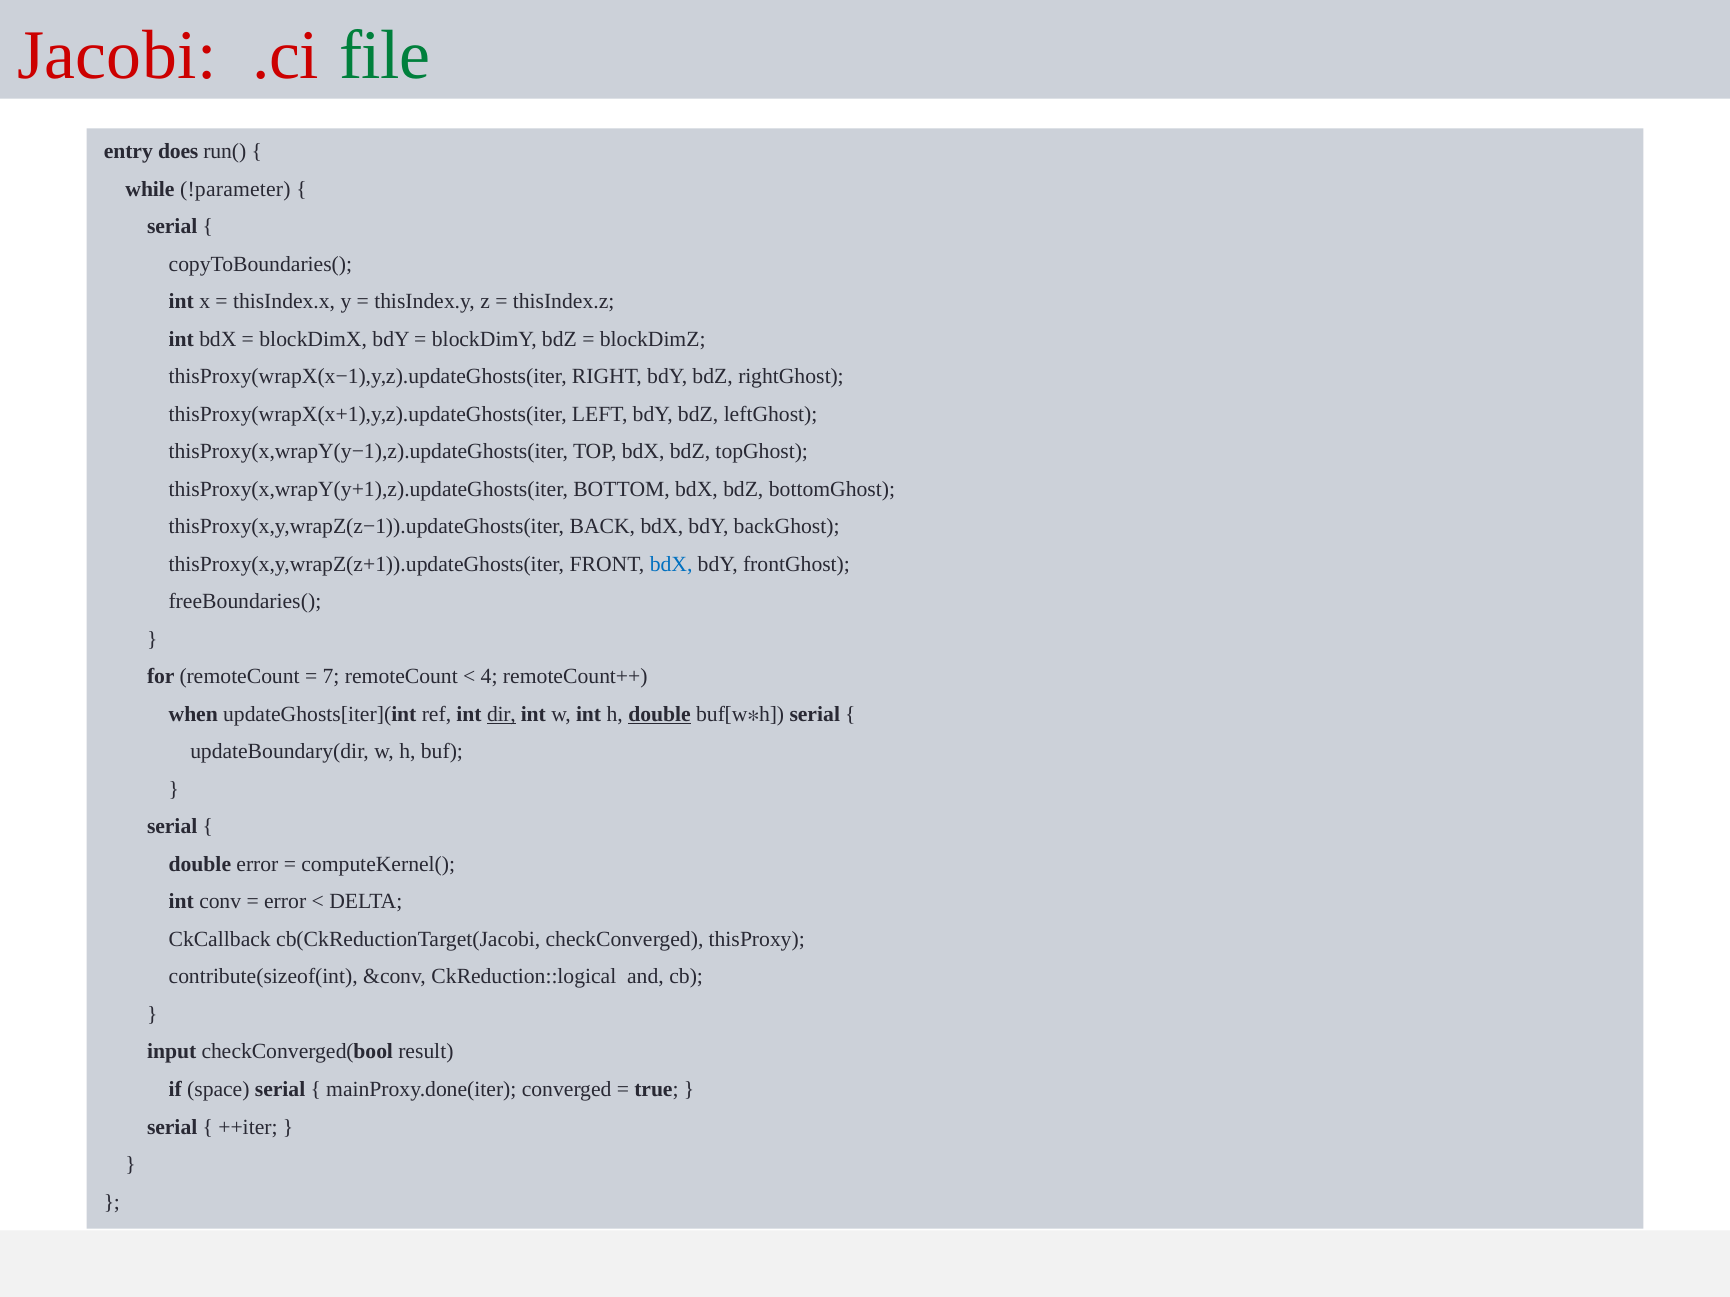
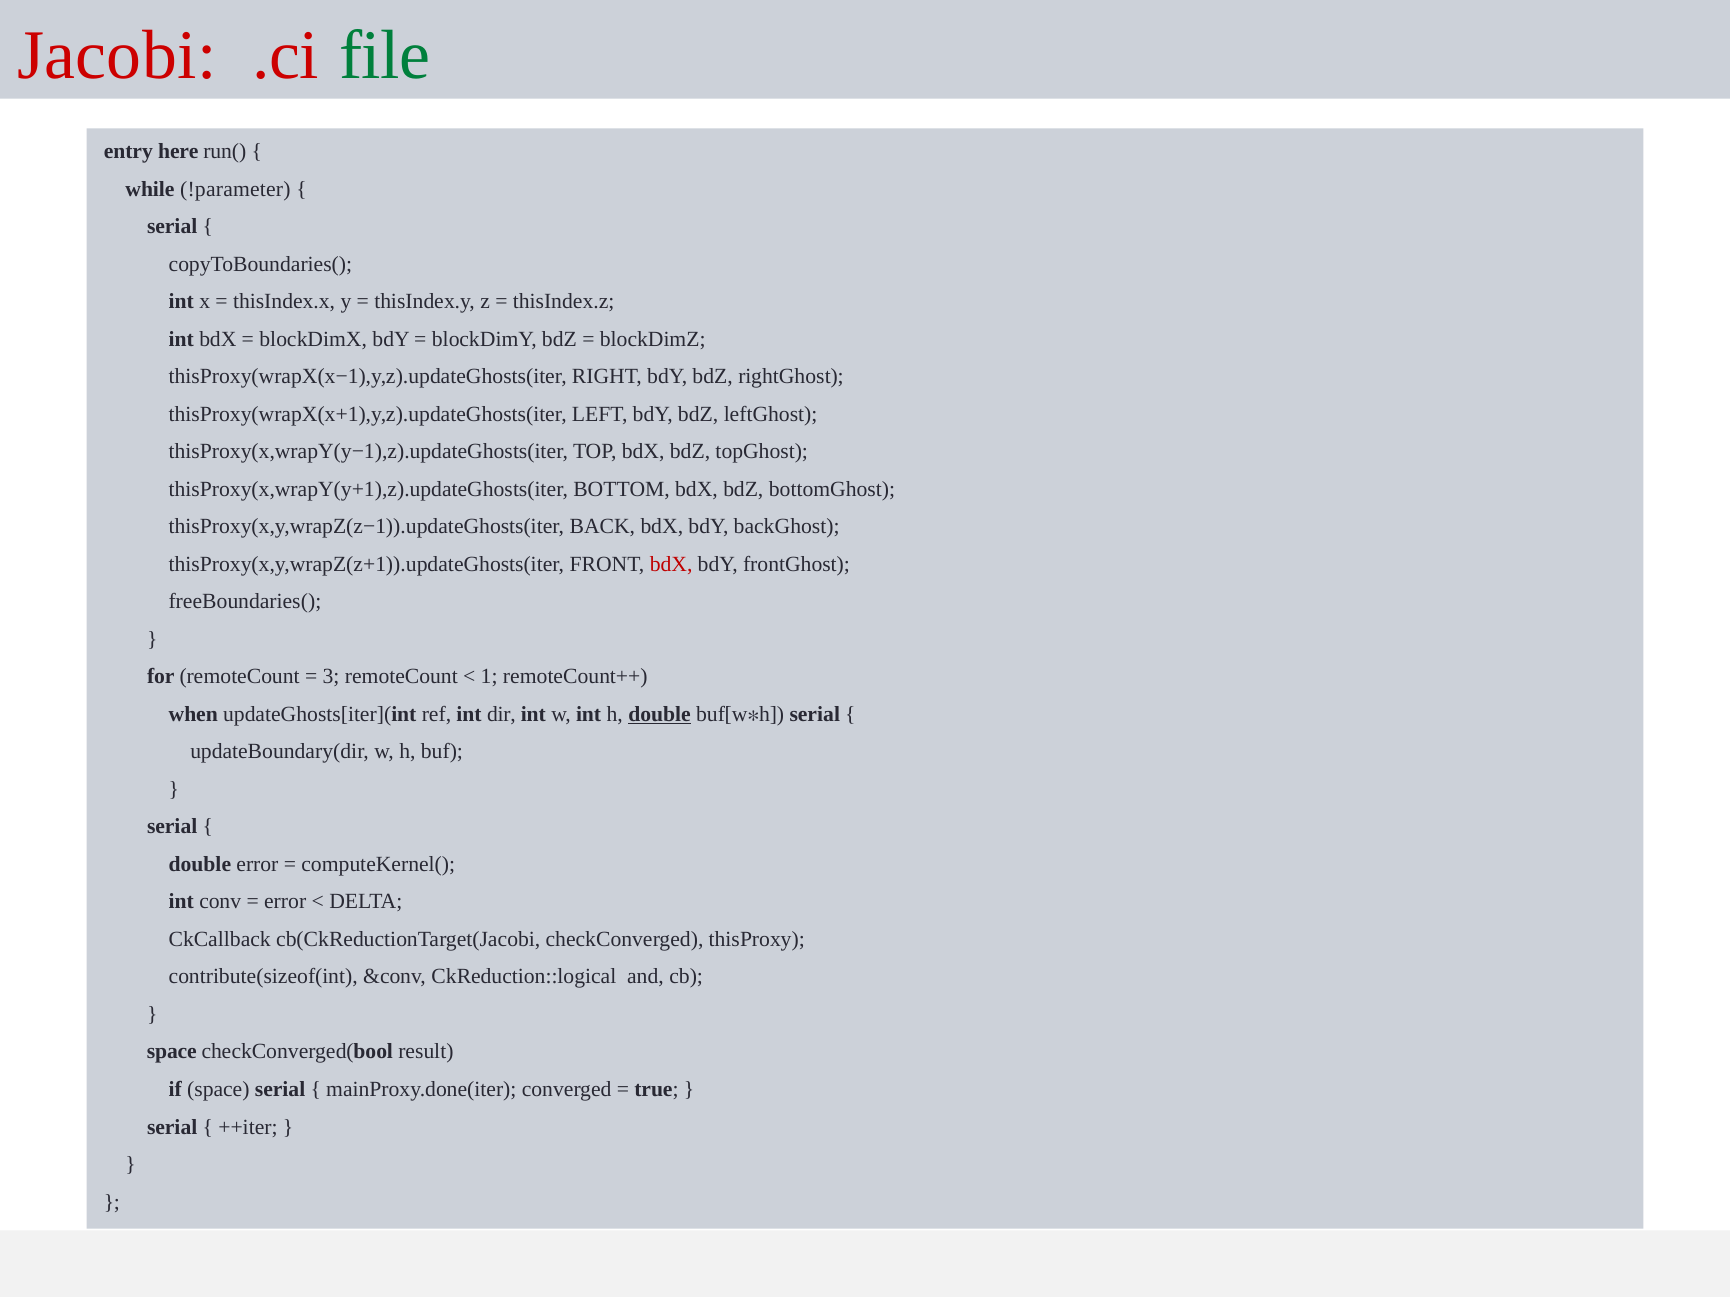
does: does -> here (178, 152)
bdX colour: blue -> red (671, 564)
7: 7 -> 3 (331, 677)
4: 4 -> 1 (489, 677)
dir underline: present -> none (501, 714)
input: input -> space (172, 1052)
